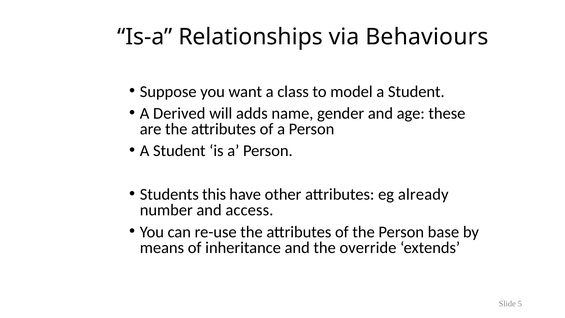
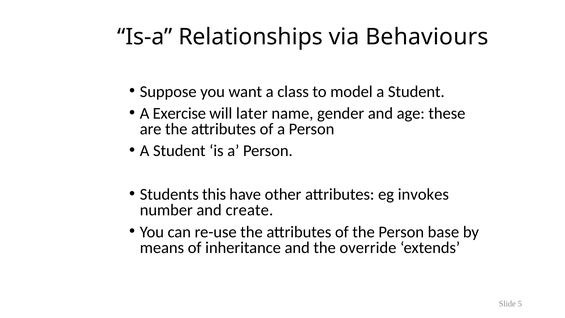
Derived: Derived -> Exercise (179, 113)
adds: adds -> later (252, 113)
already: already -> invokes (423, 194)
access: access -> create (249, 210)
